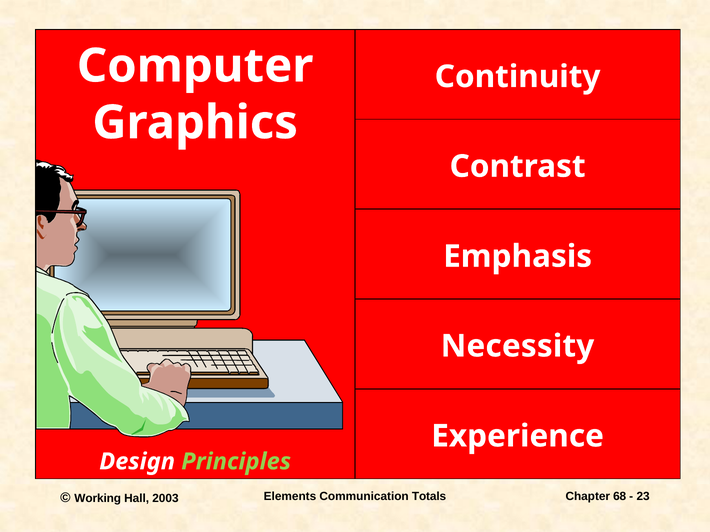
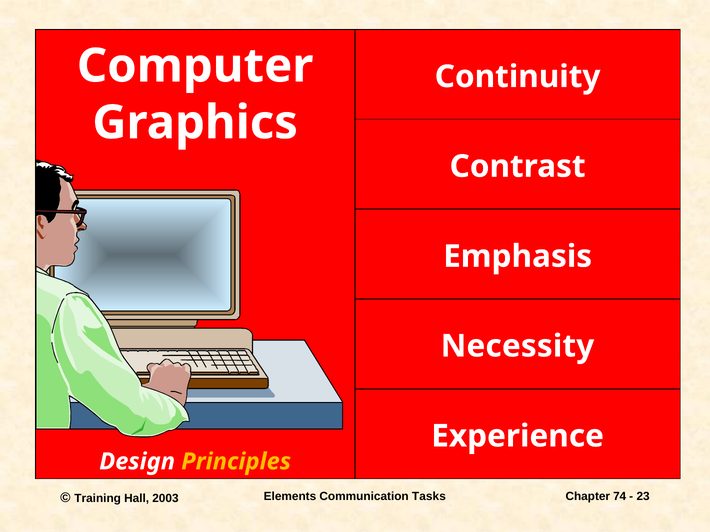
Principles colour: light green -> yellow (236, 462)
Working: Working -> Training (98, 499)
Totals: Totals -> Tasks (429, 497)
68: 68 -> 74 (620, 497)
